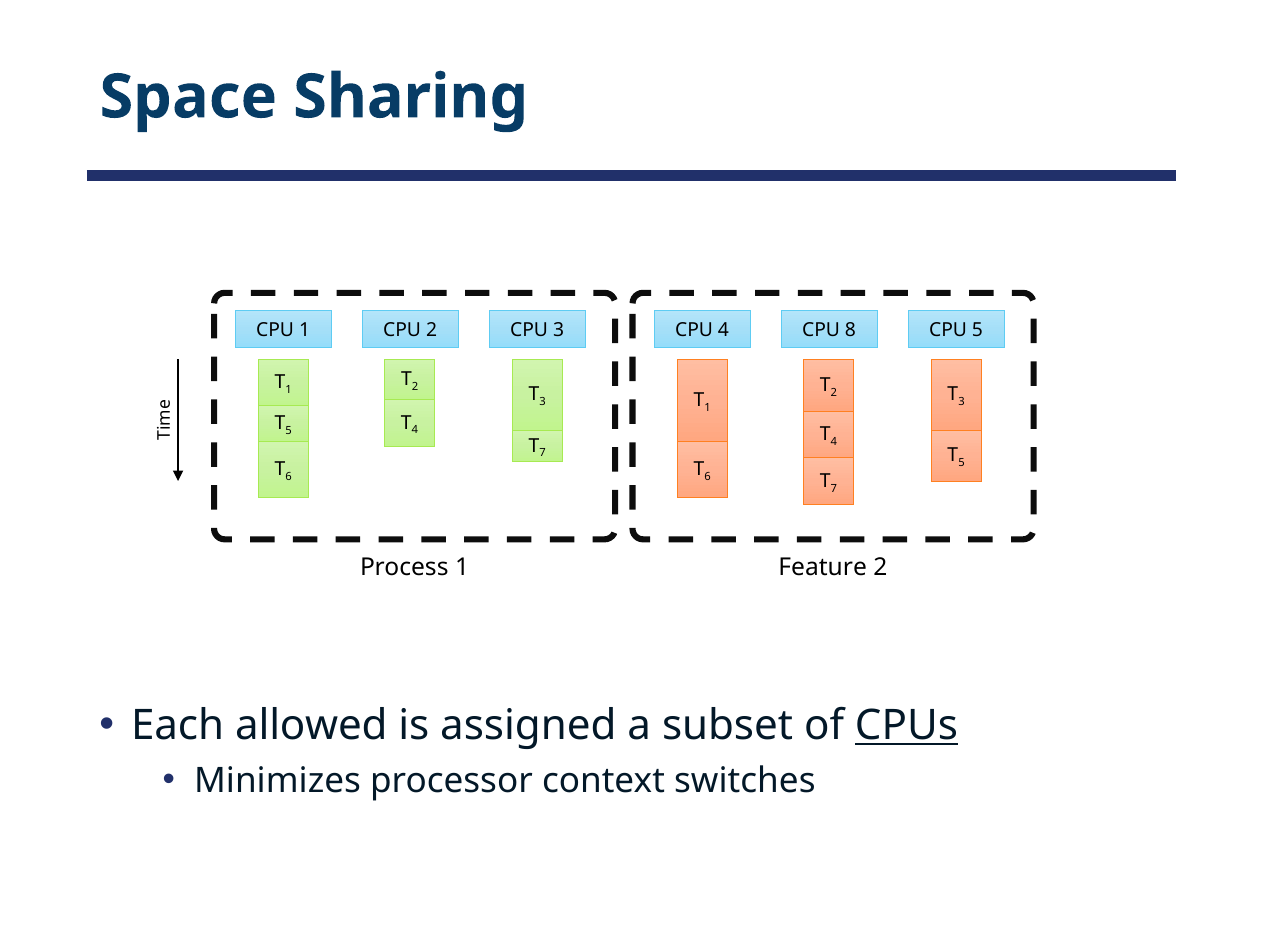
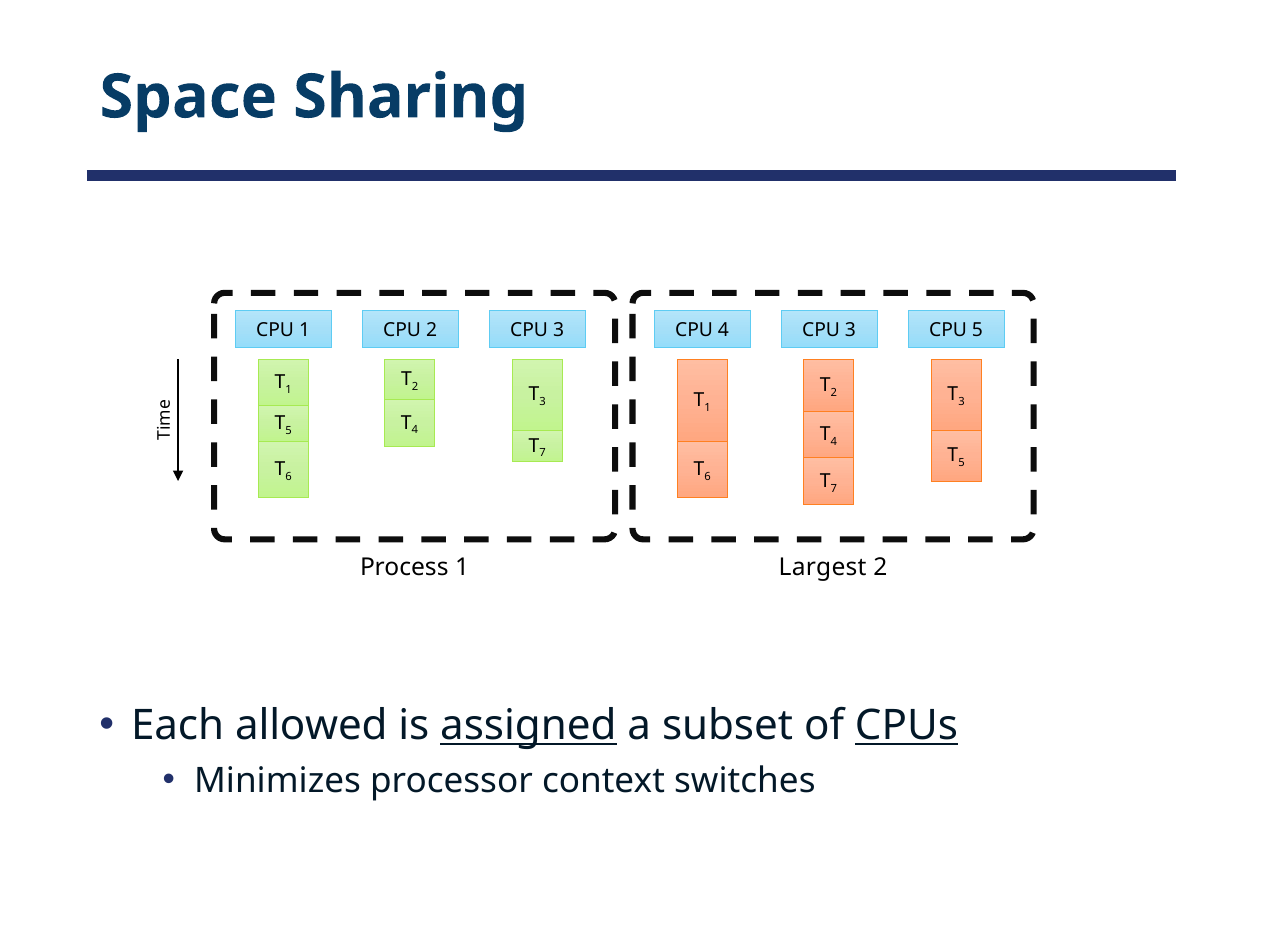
4 CPU 8: 8 -> 3 (850, 330)
Feature: Feature -> Largest (823, 567)
assigned underline: none -> present (528, 725)
